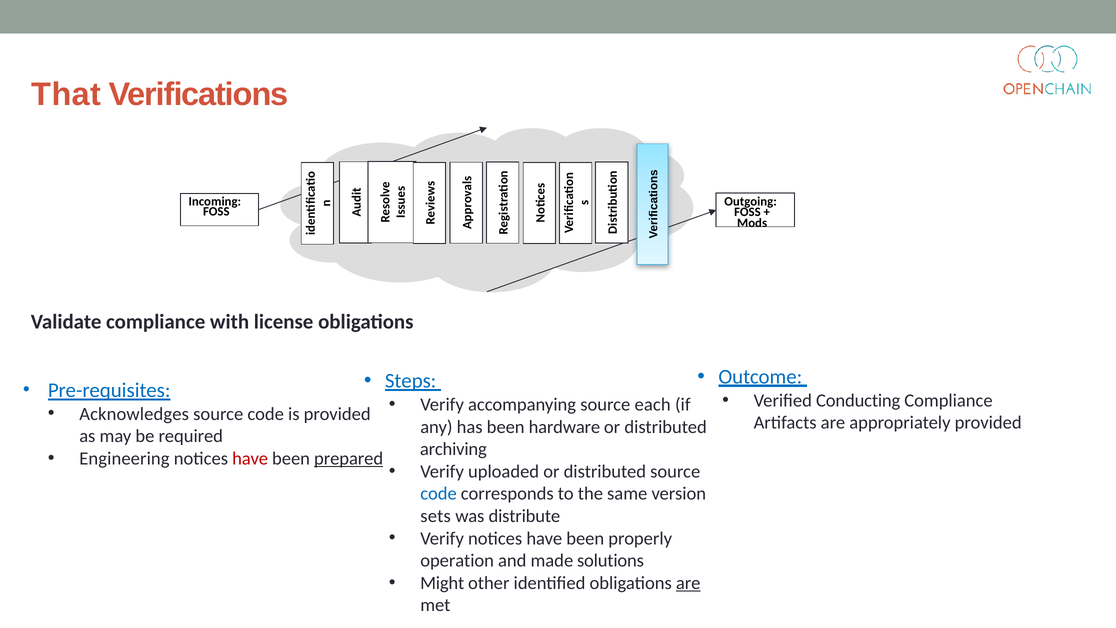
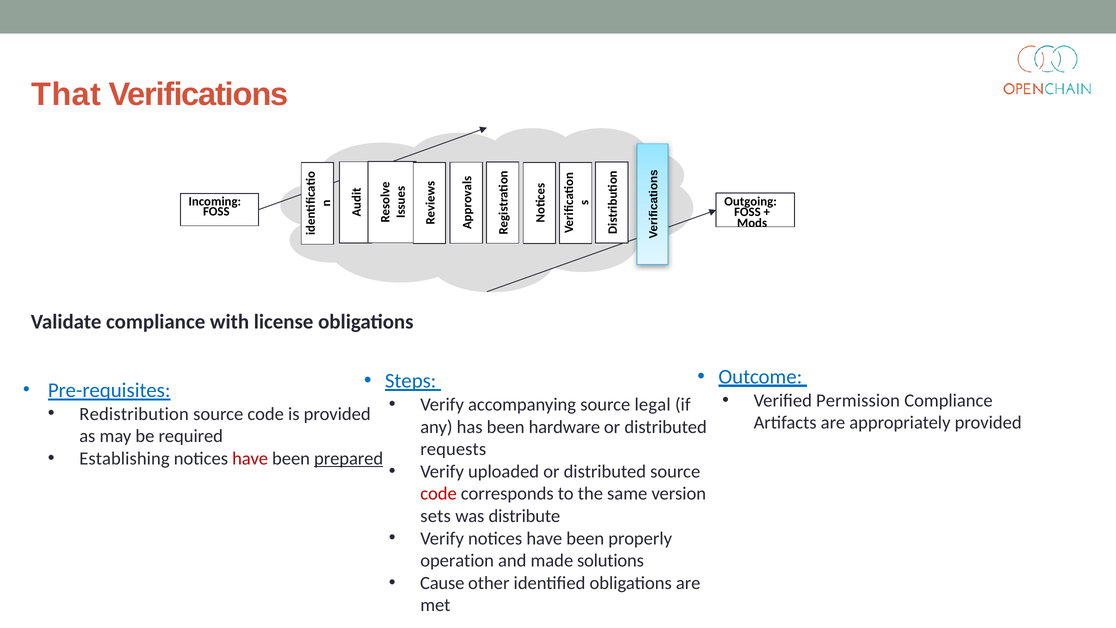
Conducting: Conducting -> Permission (858, 400)
each: each -> legal (653, 405)
Acknowledges: Acknowledges -> Redistribution (134, 414)
archiving: archiving -> requests (453, 449)
Engineering: Engineering -> Establishing (124, 458)
code colour: blue -> red (439, 494)
Might: Might -> Cause (442, 583)
are underline: present -> none (688, 583)
